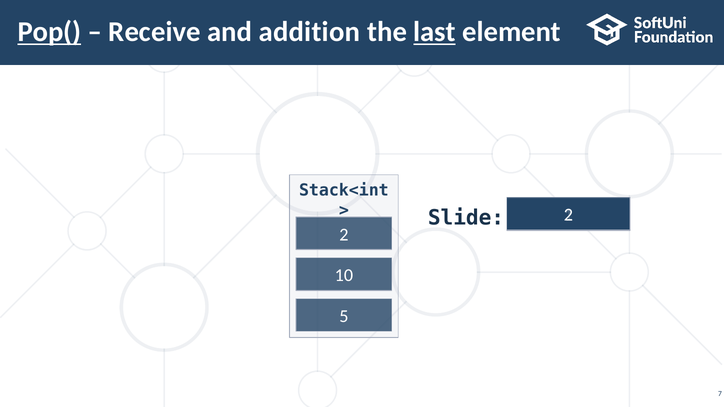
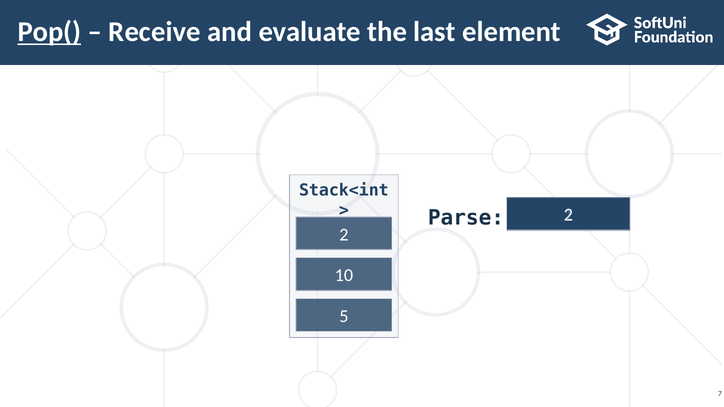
addition: addition -> evaluate (310, 32)
last underline: present -> none (435, 32)
Slide: Slide -> Parse (466, 218)
